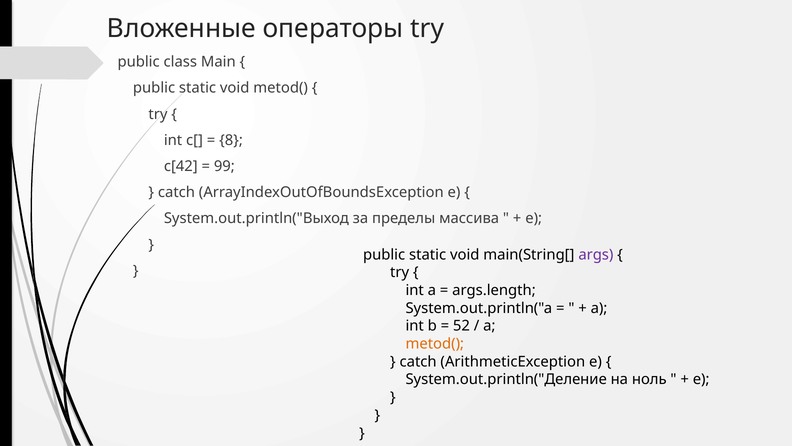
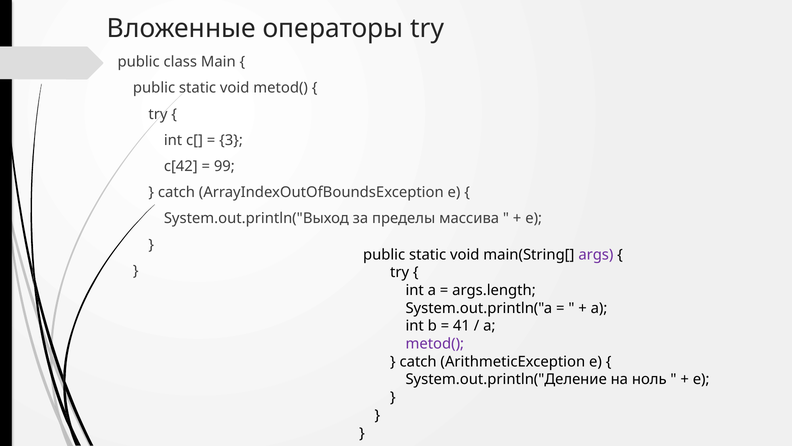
8: 8 -> 3 (231, 140)
52: 52 -> 41 (461, 326)
metod( colour: orange -> purple (435, 344)
